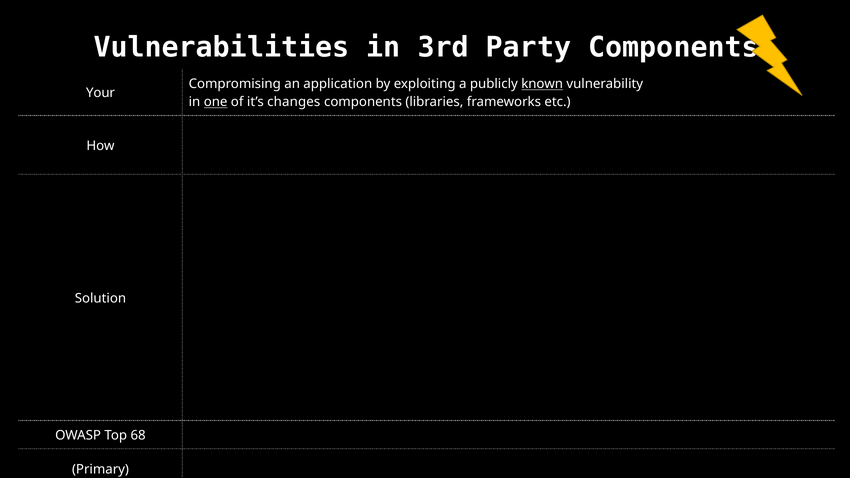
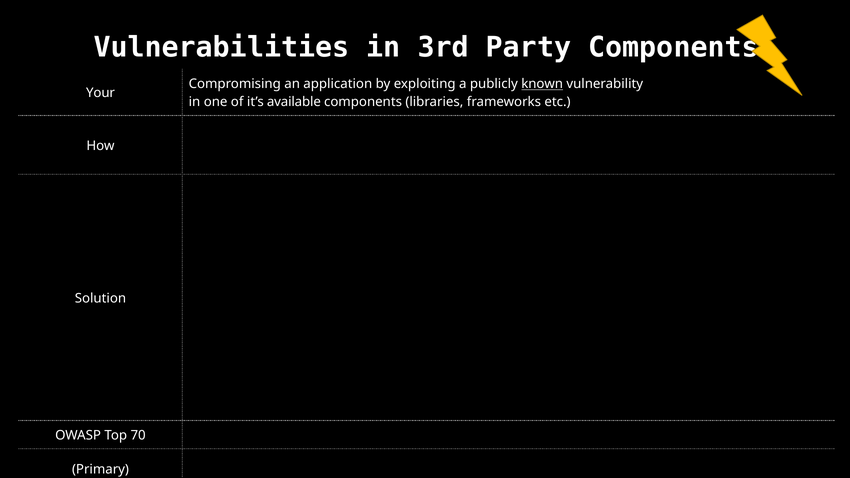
one underline: present -> none (216, 102)
changes: changes -> available (294, 102)
68: 68 -> 70 (138, 436)
